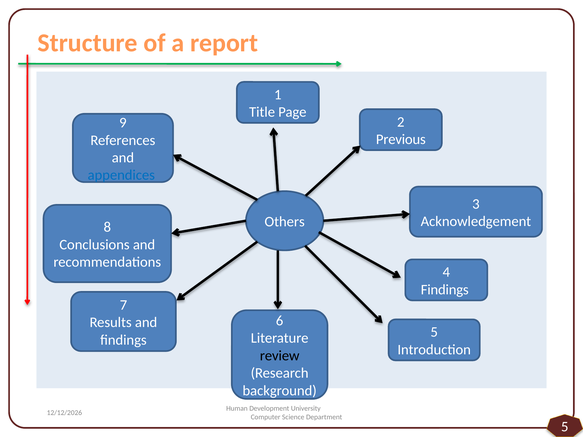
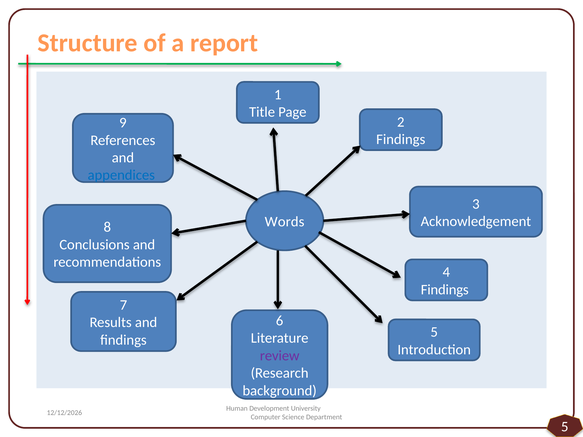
Previous: Previous -> Findings (401, 140)
Others: Others -> Words (285, 222)
review colour: black -> purple (280, 356)
